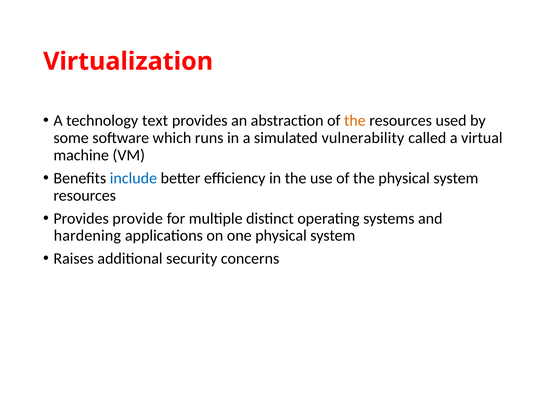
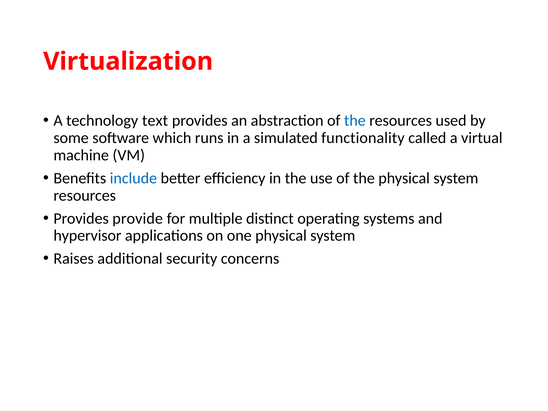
the colour: orange -> blue (355, 121)
vulnerability: vulnerability -> functionality (363, 138)
hardening: hardening -> hypervisor (87, 236)
